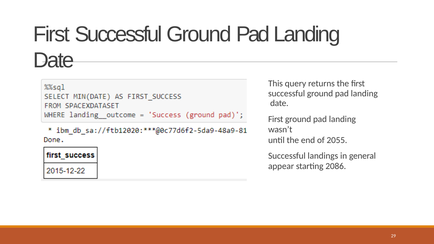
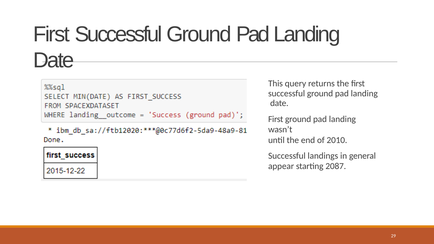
2055: 2055 -> 2010 (337, 140)
2086: 2086 -> 2087 (336, 166)
